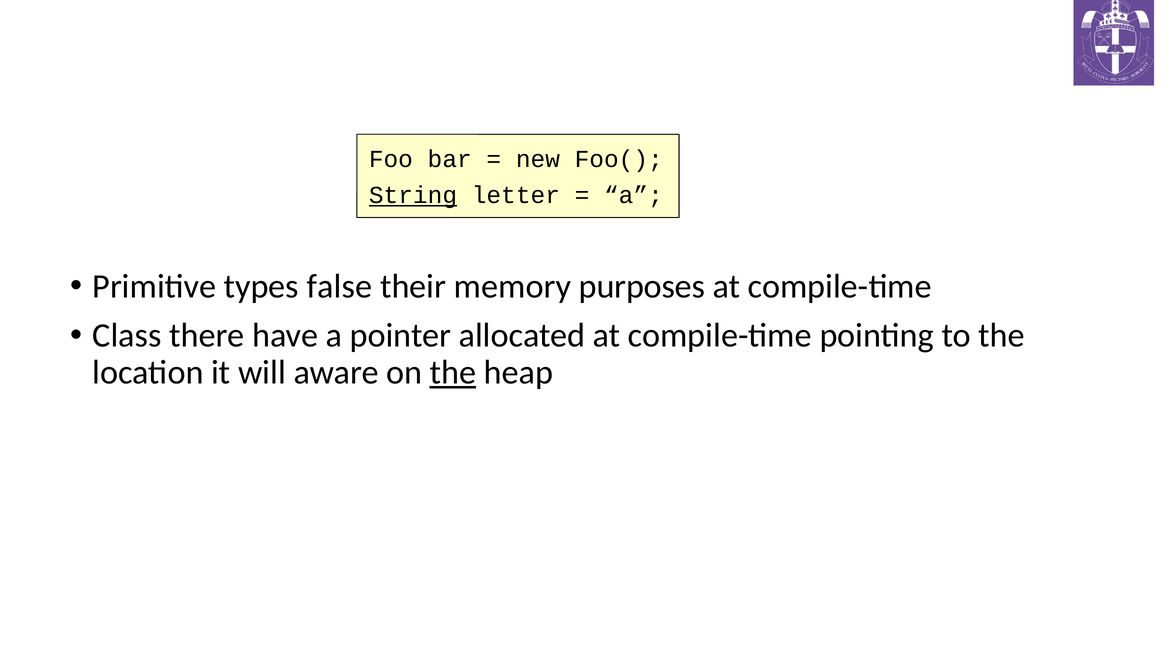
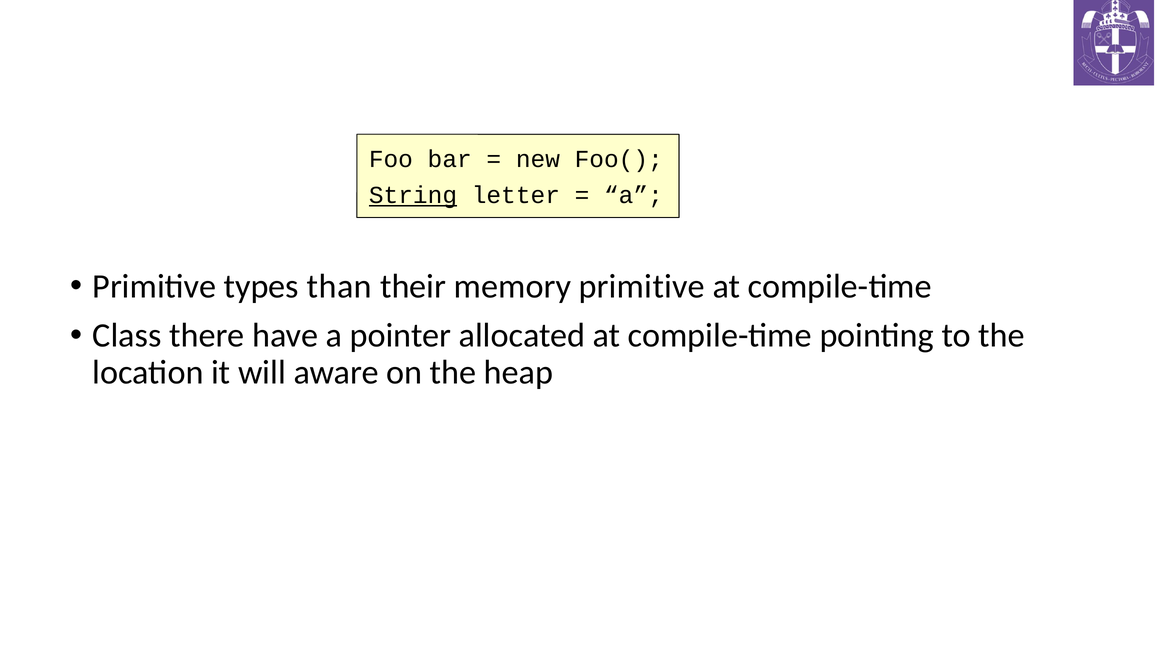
false: false -> than (339, 286)
memory purposes: purposes -> primitive (642, 286)
the underline: present -> none (453, 372)
